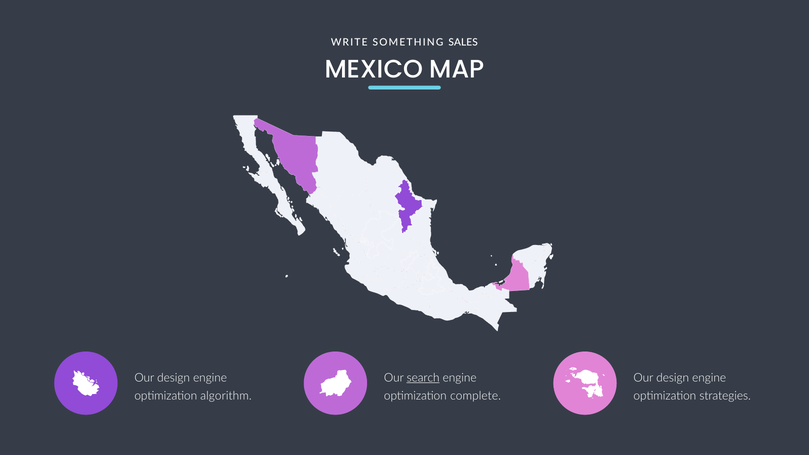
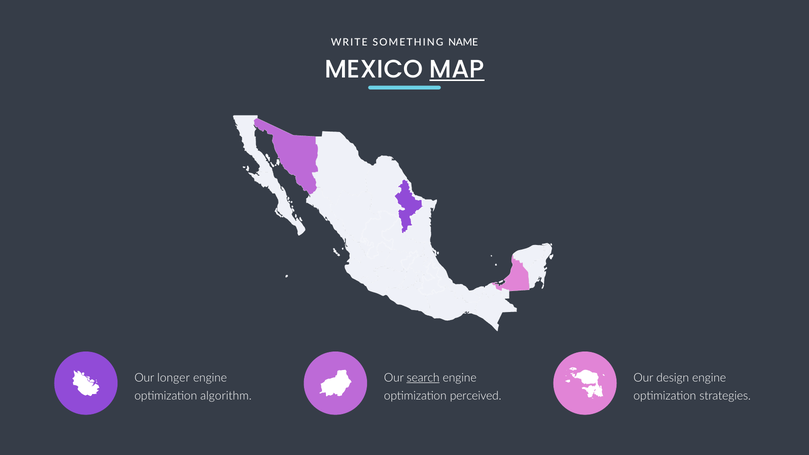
SALES: SALES -> NAME (463, 42)
MAP underline: none -> present (457, 69)
design: design -> longer (173, 378)
complete: complete -> perceived (476, 396)
